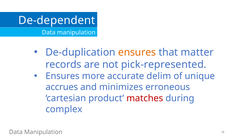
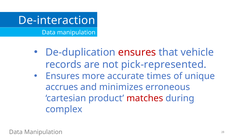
De-dependent: De-dependent -> De-interaction (57, 20)
ensures colour: orange -> red (137, 52)
matter: matter -> vehicle (197, 52)
delim: delim -> times (159, 76)
